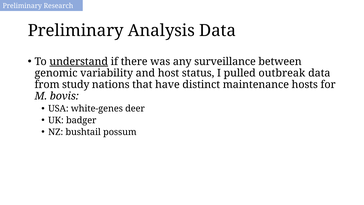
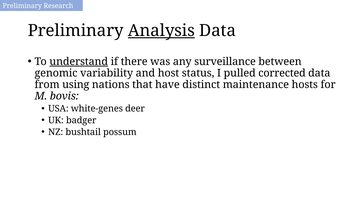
Analysis underline: none -> present (161, 31)
outbreak: outbreak -> corrected (282, 73)
study: study -> using (76, 84)
